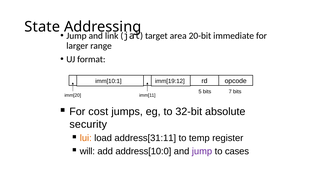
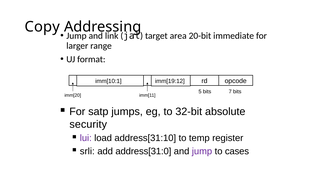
State: State -> Copy (42, 27)
cost: cost -> satp (98, 112)
lui colour: orange -> purple (86, 138)
address[31:11: address[31:11 -> address[31:10 (145, 138)
will: will -> srli (87, 151)
address[10:0: address[10:0 -> address[31:0 (143, 151)
